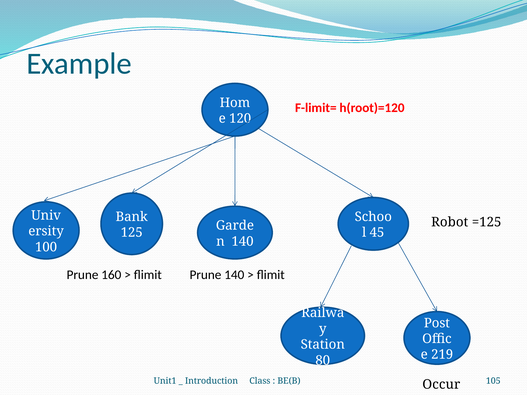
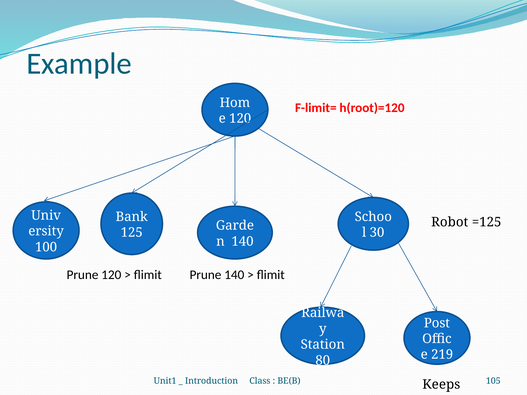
45: 45 -> 30 (377, 233)
Prune 160: 160 -> 120 (111, 275)
Occur: Occur -> Keeps (441, 385)
